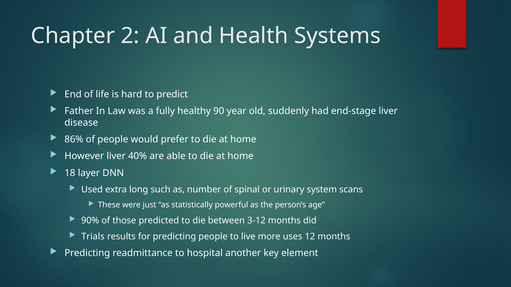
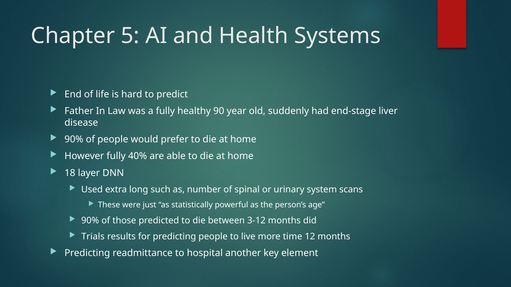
2: 2 -> 5 (130, 36)
86%: 86% -> 90% (74, 140)
However liver: liver -> fully (116, 156)
uses: uses -> time (293, 237)
